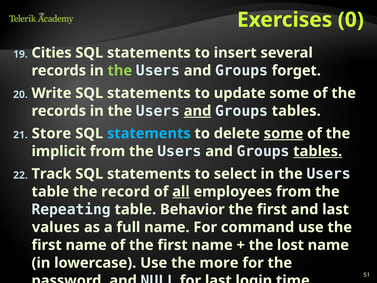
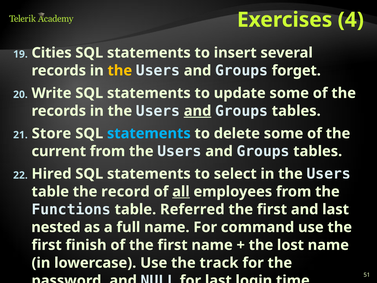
0: 0 -> 4 (351, 20)
the colour: light green -> yellow (120, 71)
some underline: present -> none (284, 133)
implicit: implicit -> current (59, 151)
tables underline: present -> none (318, 151)
Track: Track -> Hired (52, 174)
Repeating: Repeating -> Functions (71, 209)
Behavior: Behavior -> Referred (192, 209)
values: values -> nested (56, 227)
name: name -> finish (86, 245)
more: more -> track (219, 263)
